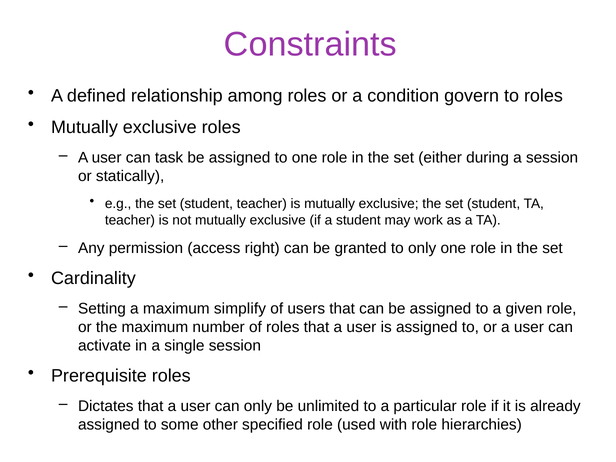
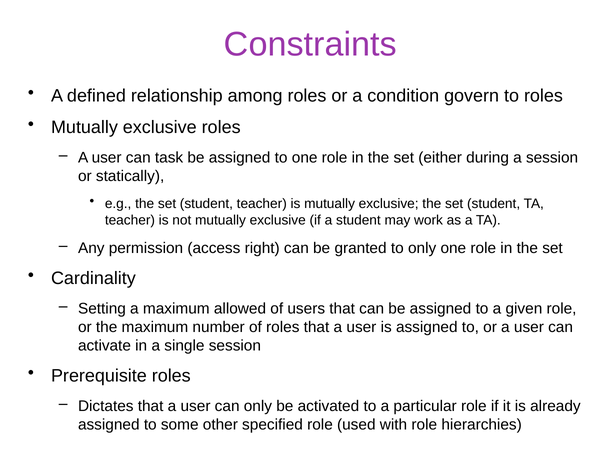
simplify: simplify -> allowed (240, 309)
unlimited: unlimited -> activated (328, 406)
